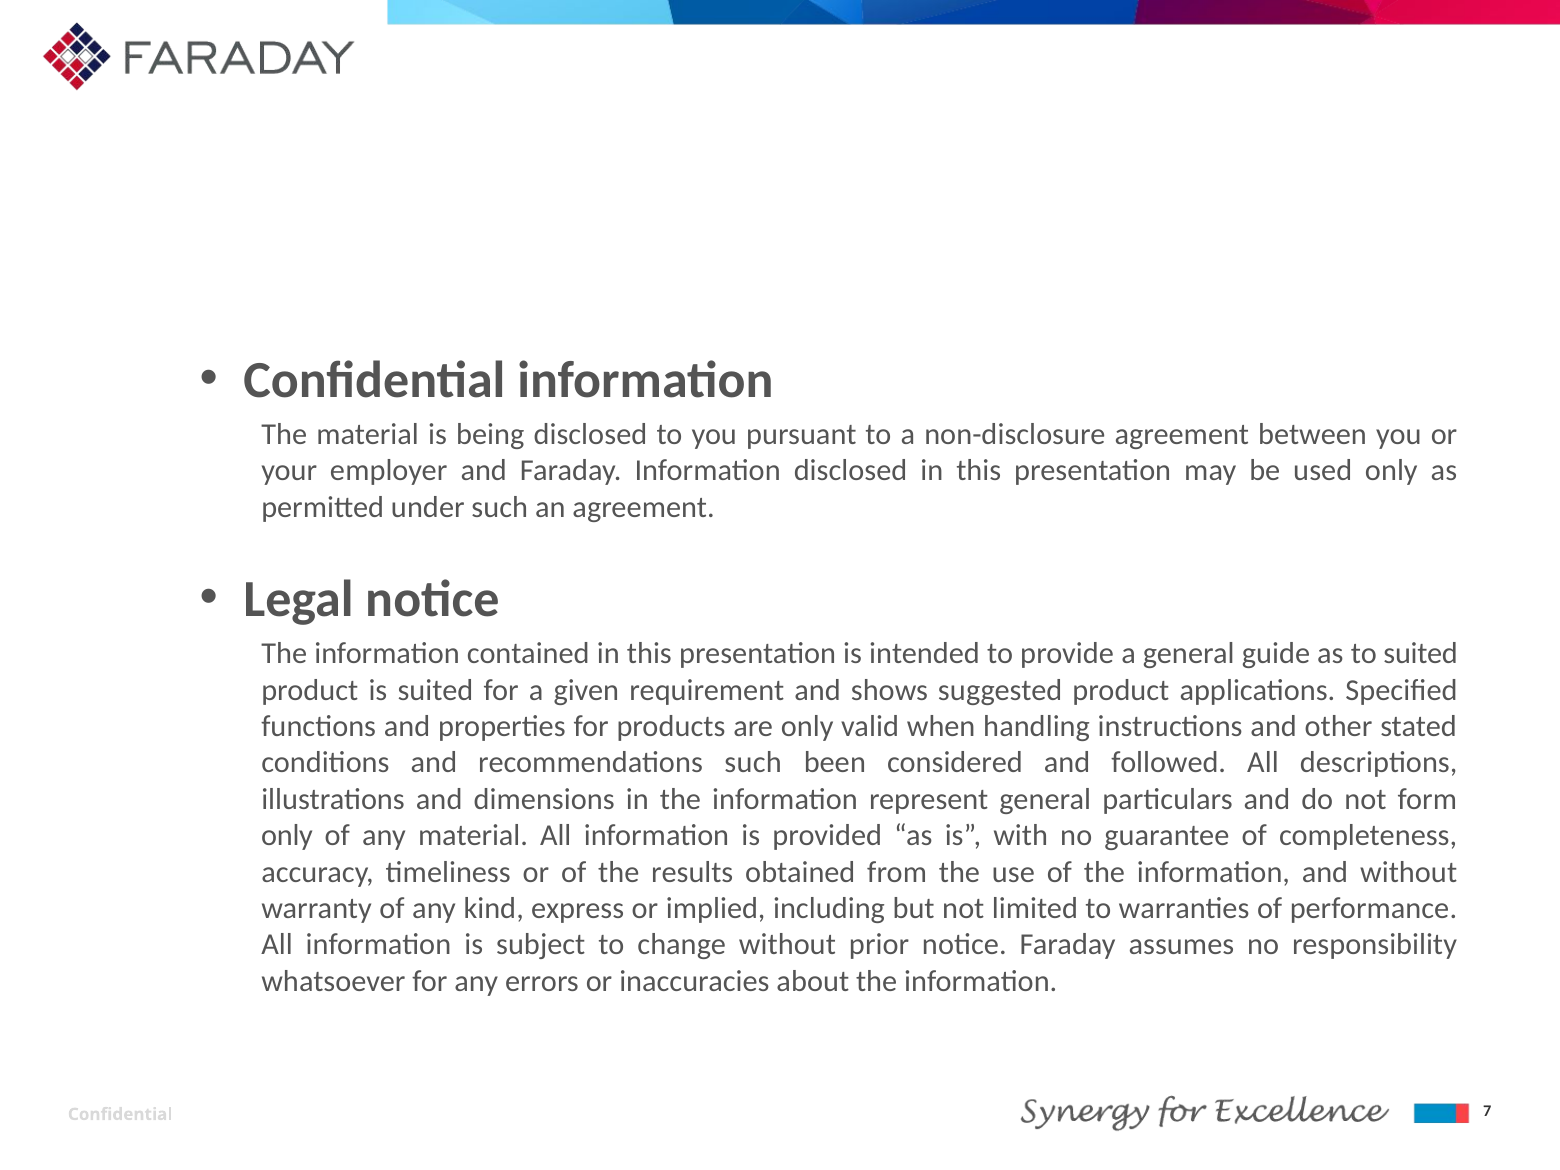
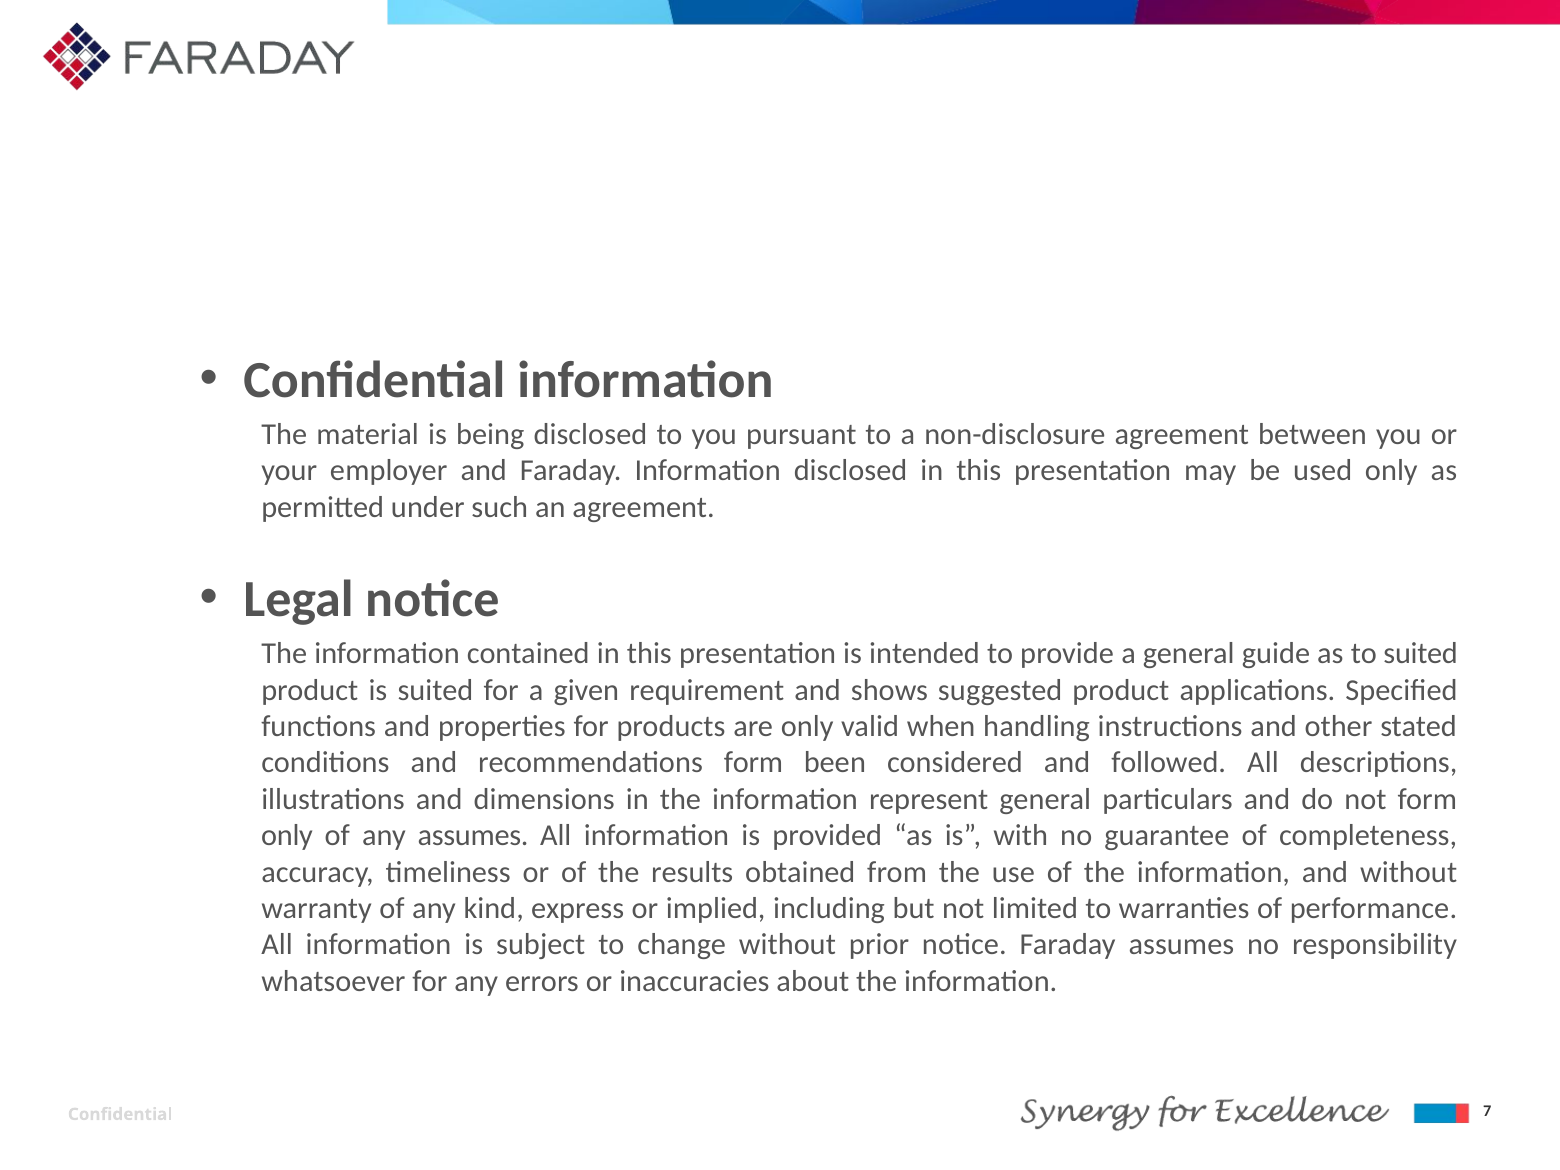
recommendations such: such -> form (753, 763)
any material: material -> assumes (473, 836)
